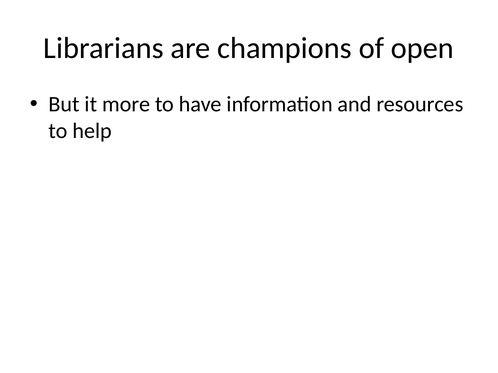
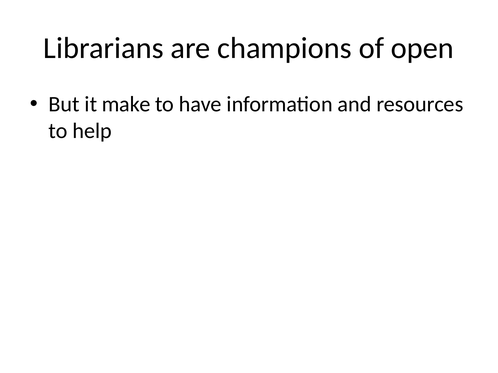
more: more -> make (126, 104)
